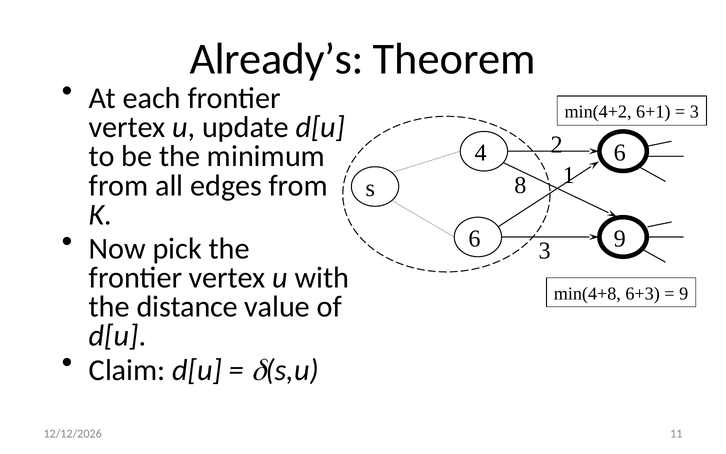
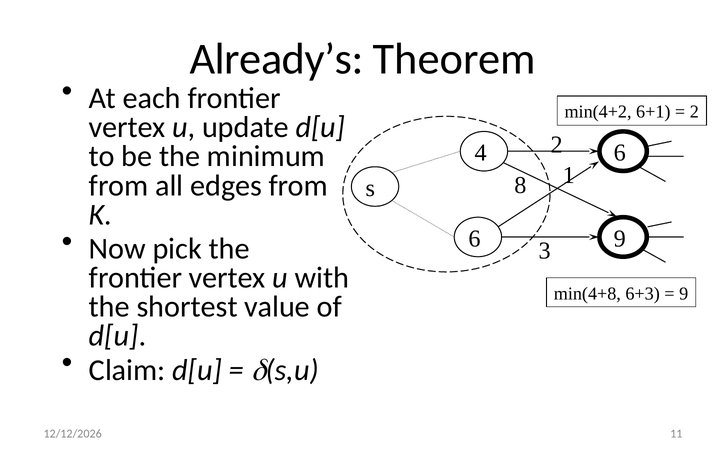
3: 3 -> 2 (694, 112)
distance: distance -> shortest (187, 307)
